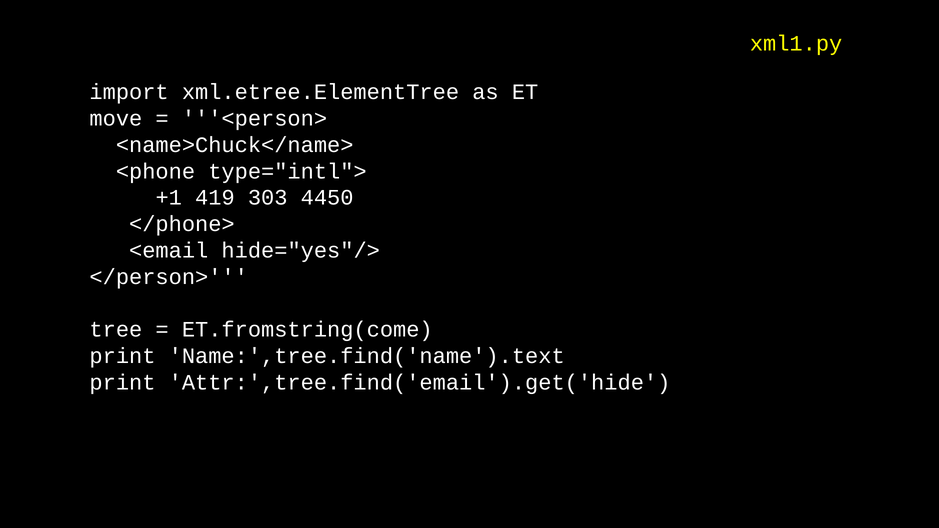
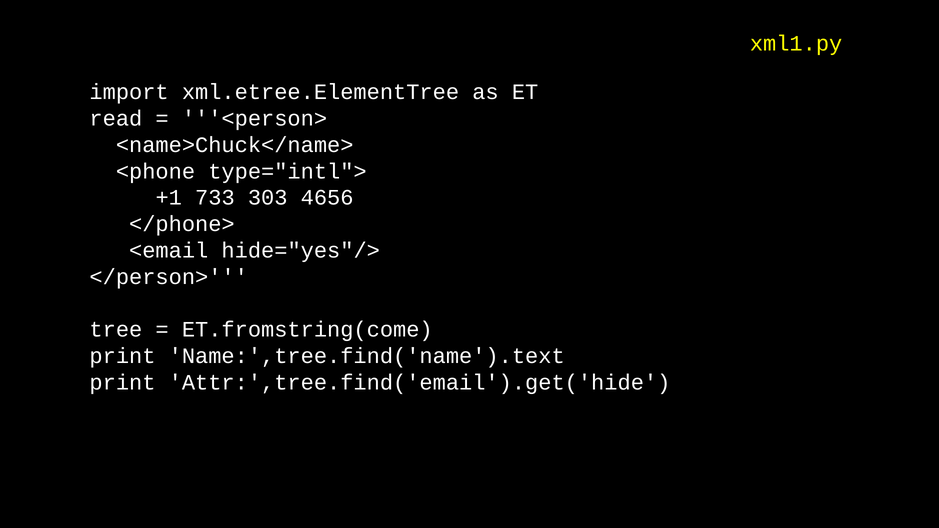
move: move -> read (116, 119)
419: 419 -> 733 (215, 198)
4450: 4450 -> 4656 (327, 198)
